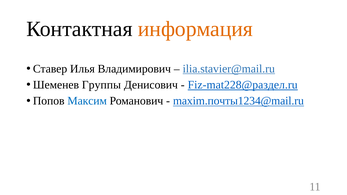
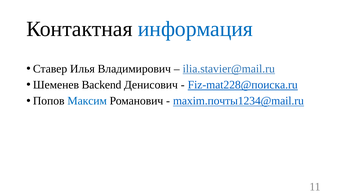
информация colour: orange -> blue (195, 29)
Группы: Группы -> Backend (102, 85)
Fiz-mat228@раздел.ru: Fiz-mat228@раздел.ru -> Fiz-mat228@поиска.ru (243, 85)
